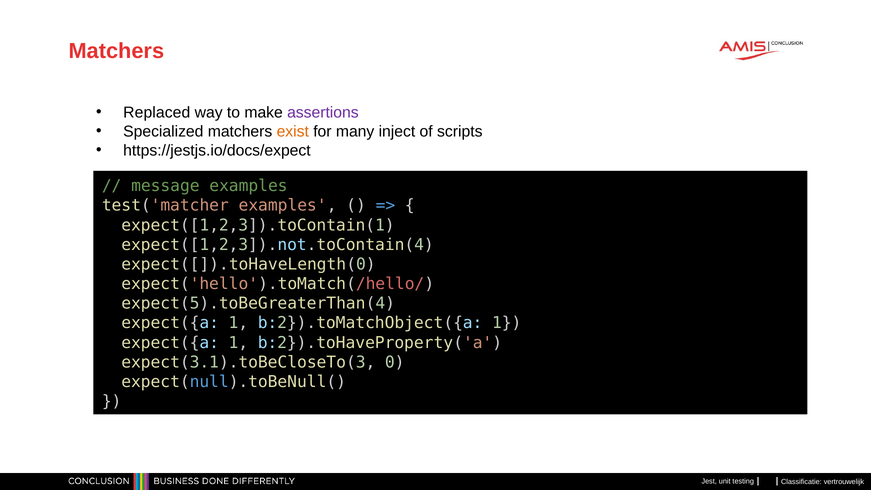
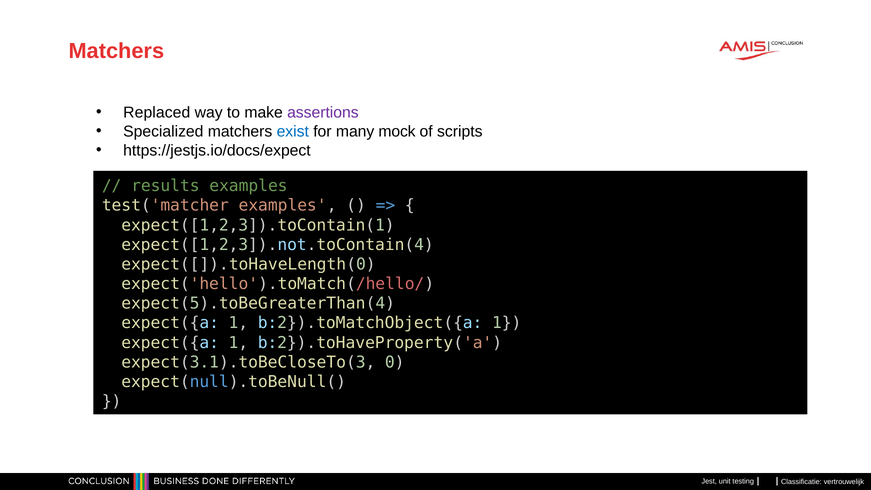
exist colour: orange -> blue (293, 131)
inject: inject -> mock (397, 131)
message: message -> results (165, 186)
